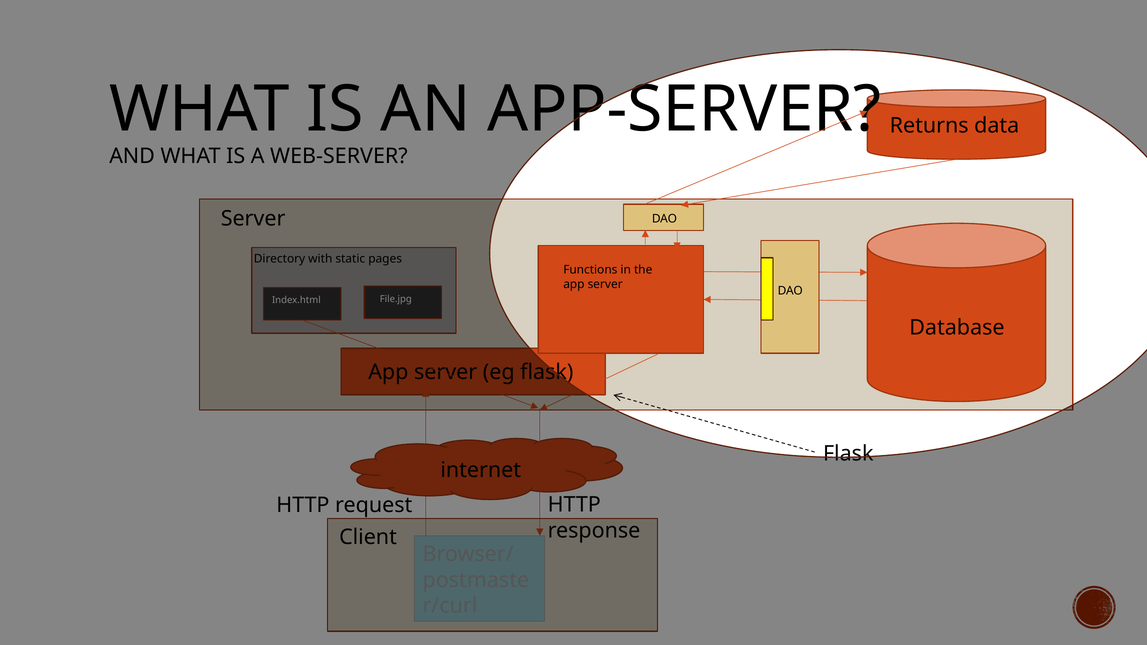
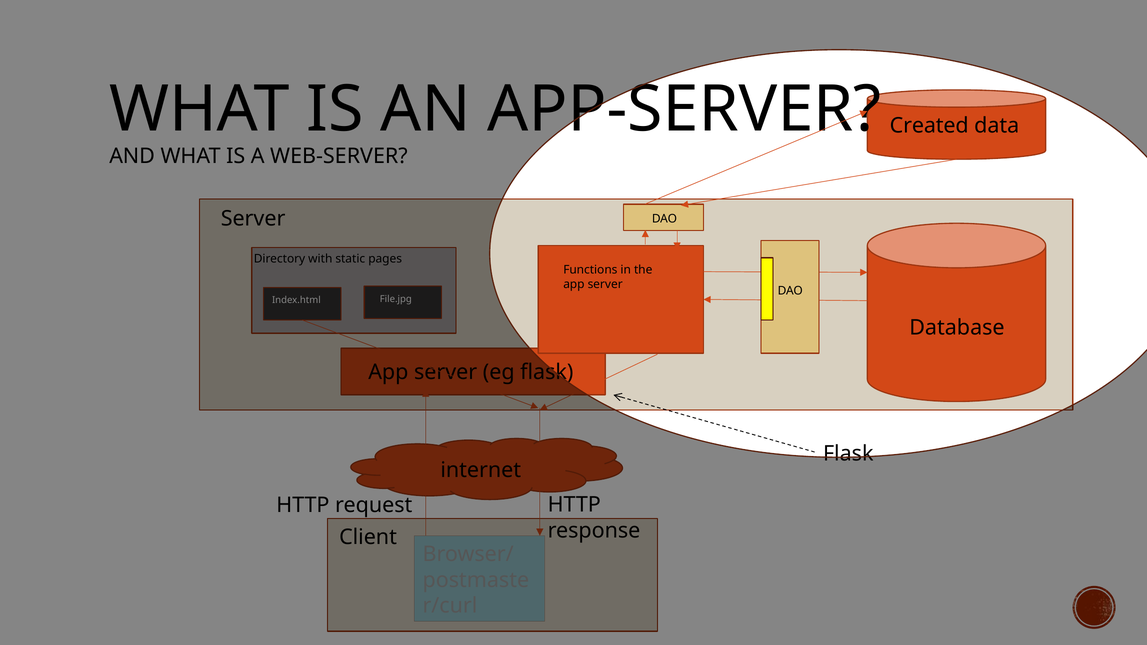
Returns: Returns -> Created (929, 126)
